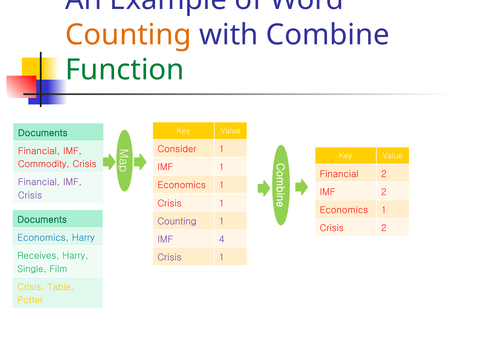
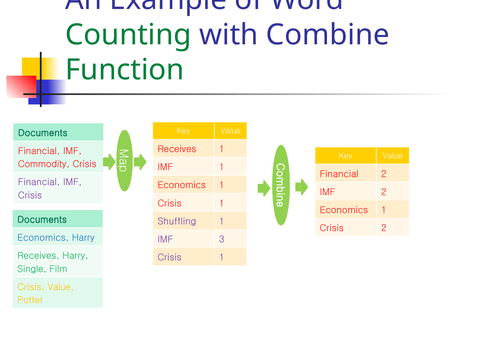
Counting colour: orange -> green (128, 35)
Consider: Consider -> Receives (177, 149)
Counting: Counting -> Shuffling (177, 222)
4: 4 -> 3 (222, 240)
Crisis Table: Table -> Value (61, 287)
